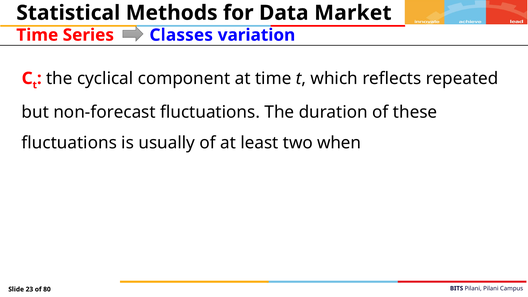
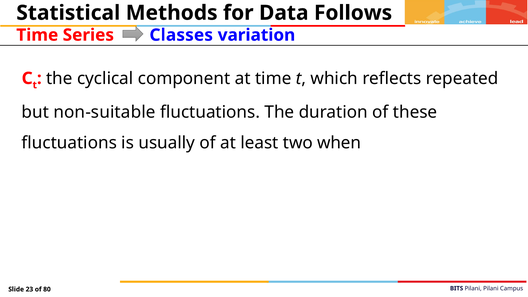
Market: Market -> Follows (353, 13)
non-forecast: non-forecast -> non-suitable (104, 112)
